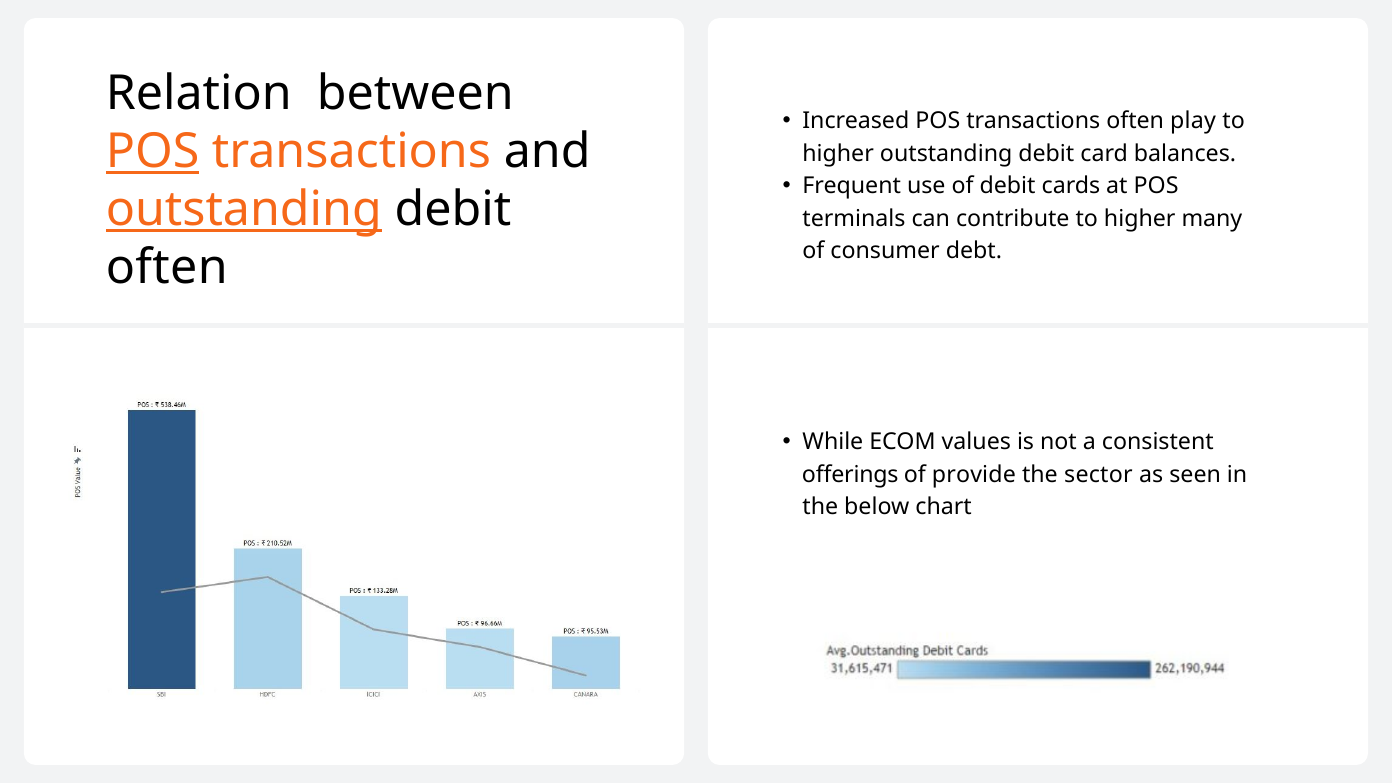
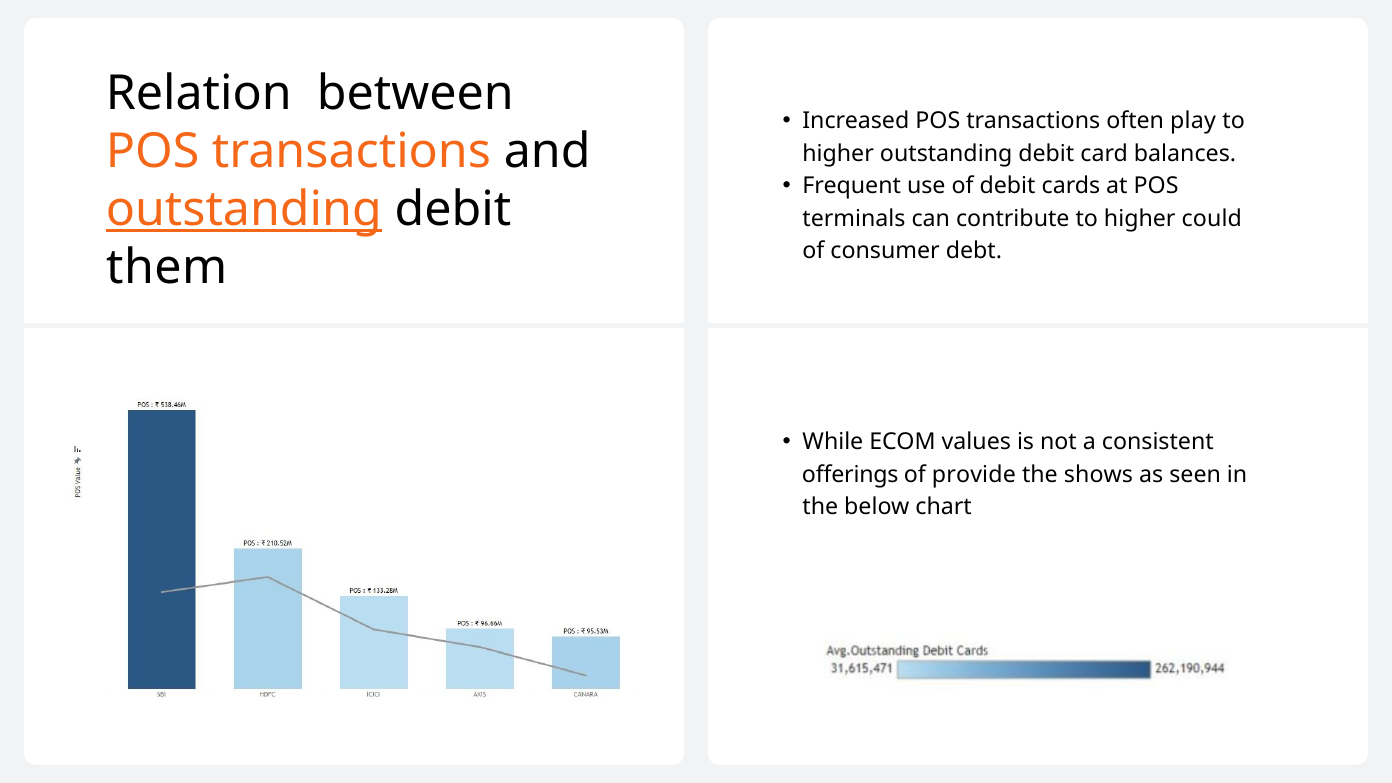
POS underline: present -> none (153, 152)
many: many -> could (1212, 219)
often: often -> them (167, 268)
sector: sector -> shows (1098, 475)
